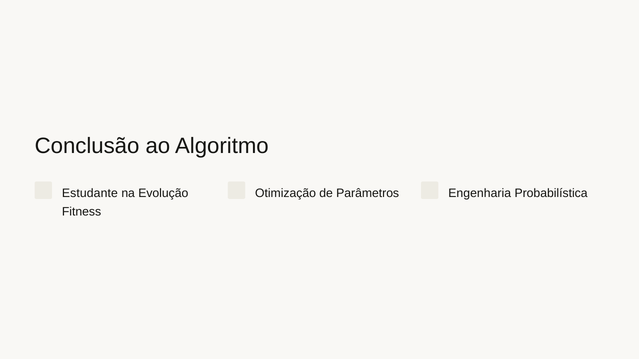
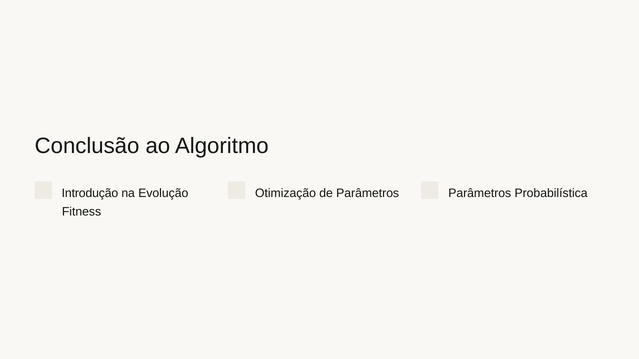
Estudante: Estudante -> Introdução (90, 194)
Parâmetros Engenharia: Engenharia -> Parâmetros (480, 194)
